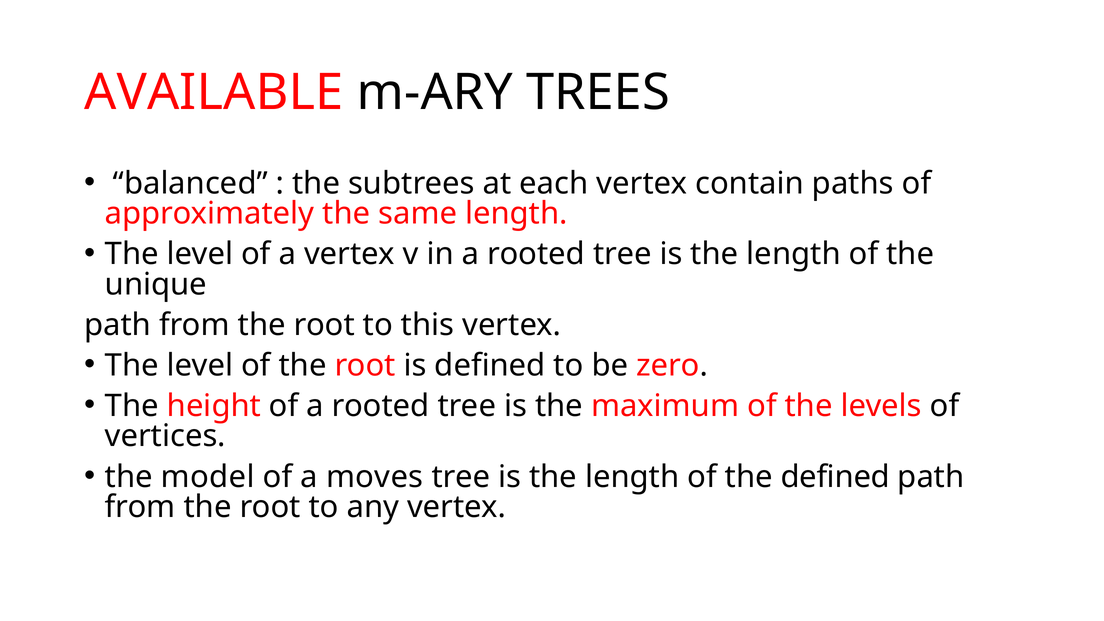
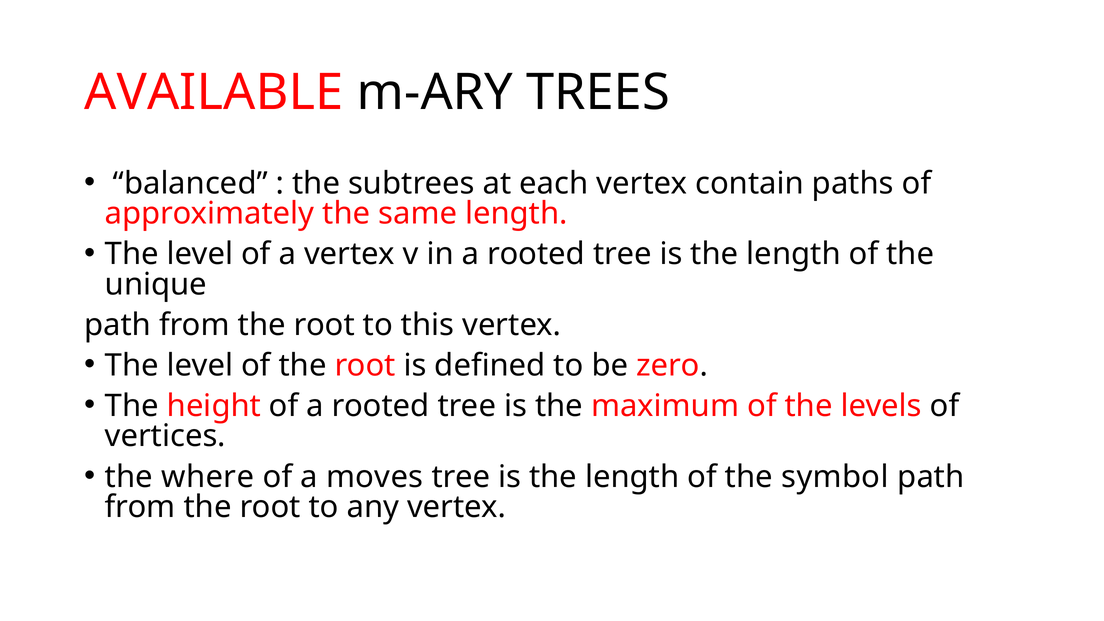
model: model -> where (208, 477)
the defined: defined -> symbol (835, 477)
